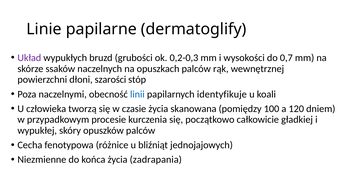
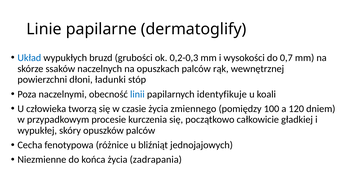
Układ colour: purple -> blue (29, 58)
szarości: szarości -> ładunki (110, 80)
skanowana: skanowana -> zmiennego (193, 109)
